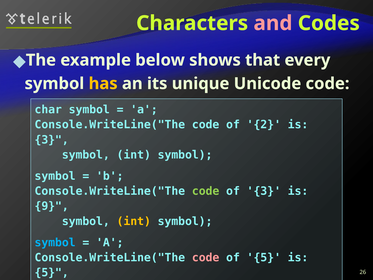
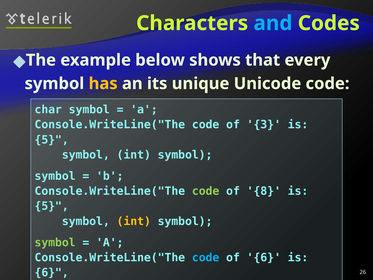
and colour: pink -> light blue (273, 23)
2: 2 -> 3 (264, 125)
3: 3 -> 5 (52, 140)
of 3: 3 -> 8 (264, 191)
9: 9 -> 5 (52, 206)
symbol colour: light blue -> light green (55, 242)
code colour: pink -> light blue (206, 257)
of 5: 5 -> 6 (264, 257)
5: 5 -> 6 (52, 272)
